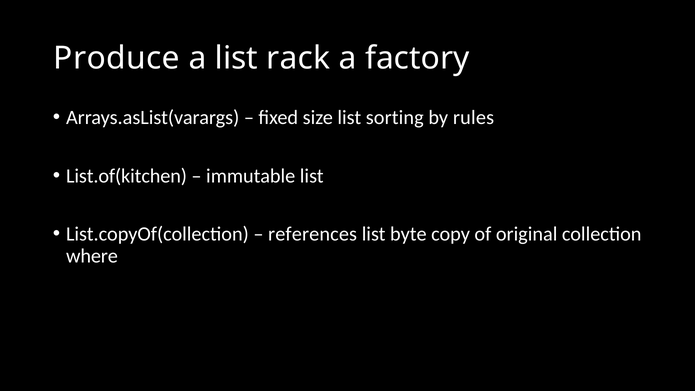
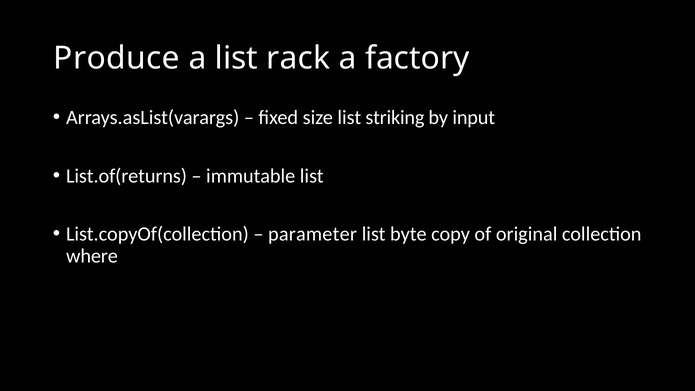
sorting: sorting -> striking (395, 118)
rules: rules -> input (474, 118)
List.of(kitchen: List.of(kitchen -> List.of(returns (126, 176)
references: references -> parameter (313, 234)
